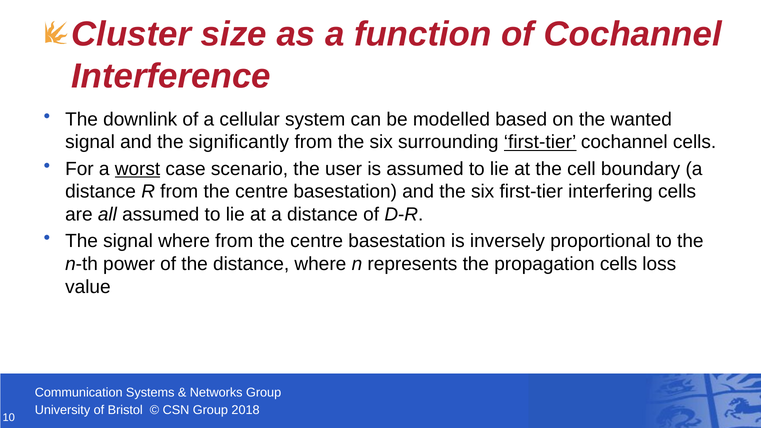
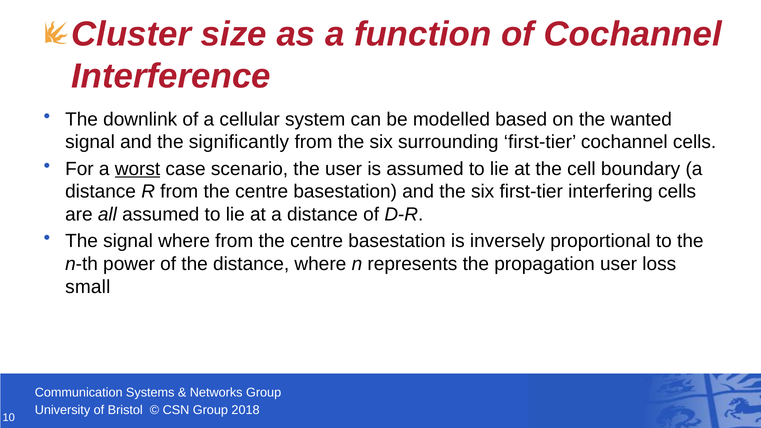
first-tier underline: present -> none (540, 142)
propagation cells: cells -> user (619, 264)
value: value -> small (88, 287)
